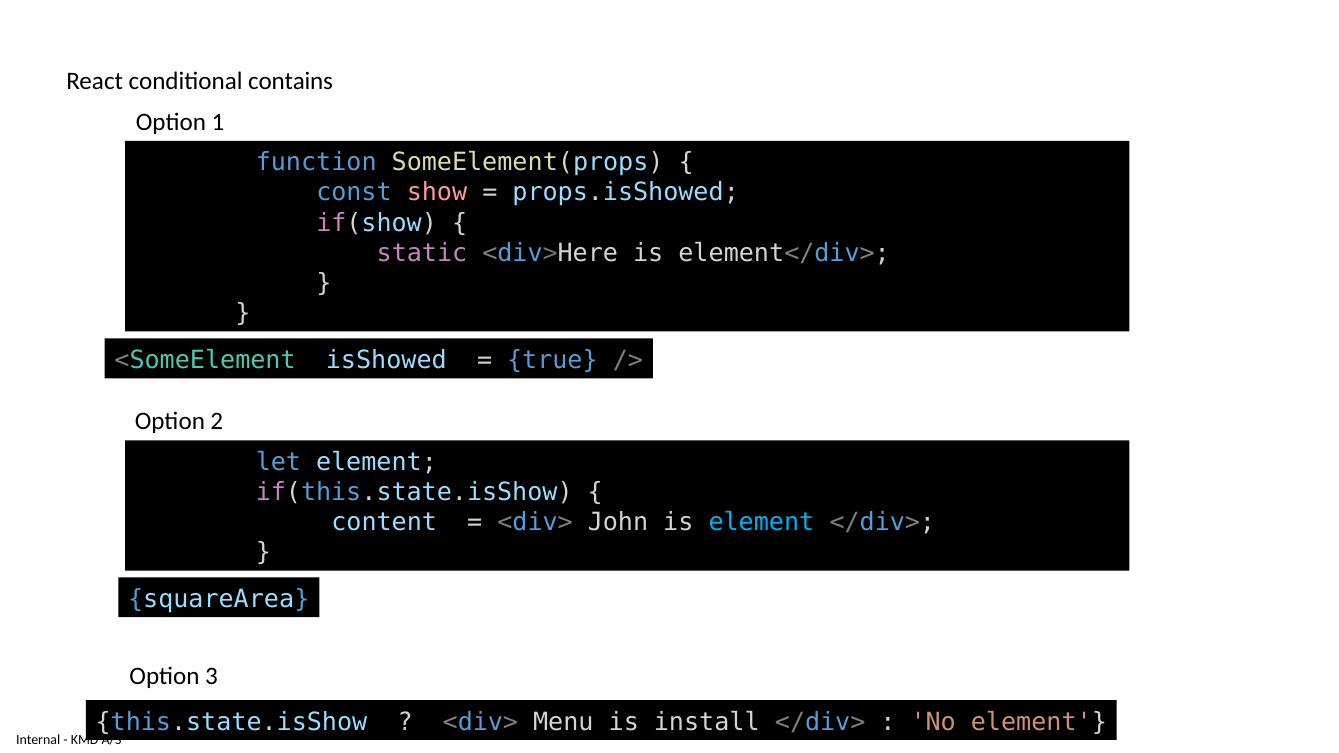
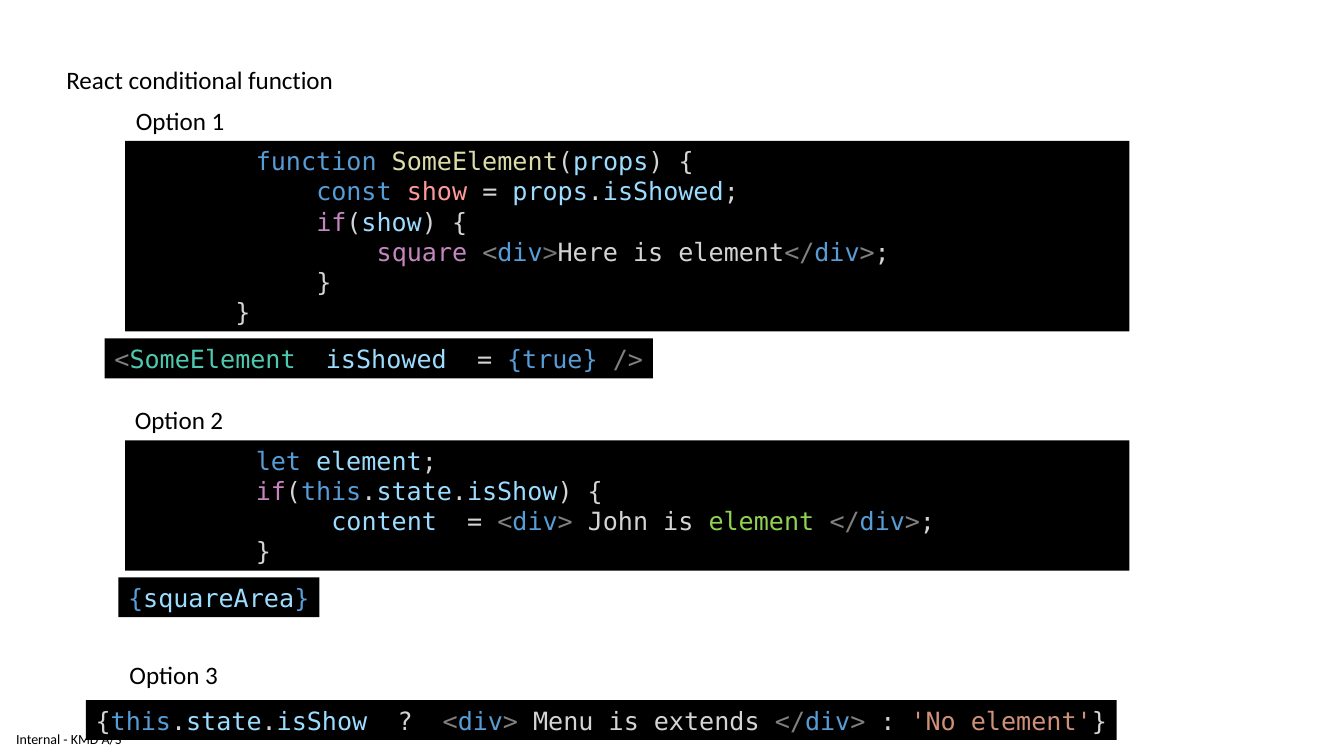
conditional contains: contains -> function (290, 81)
static: static -> square (422, 253)
element colour: light blue -> light green (761, 522)
install: install -> extends (707, 722)
